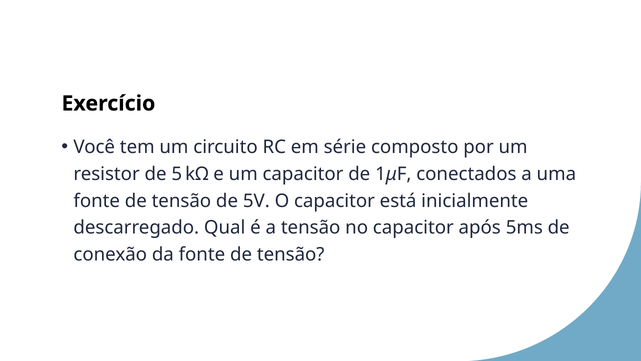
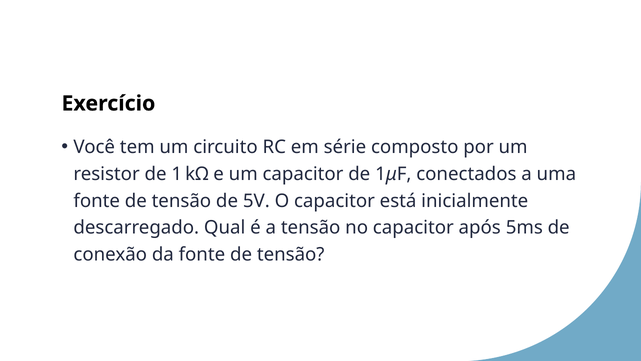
5: 5 -> 1 (177, 174)
